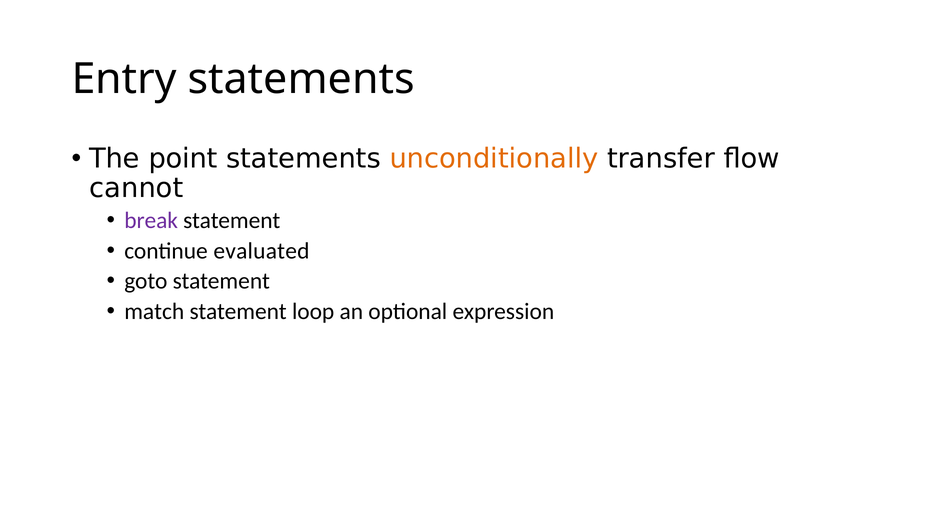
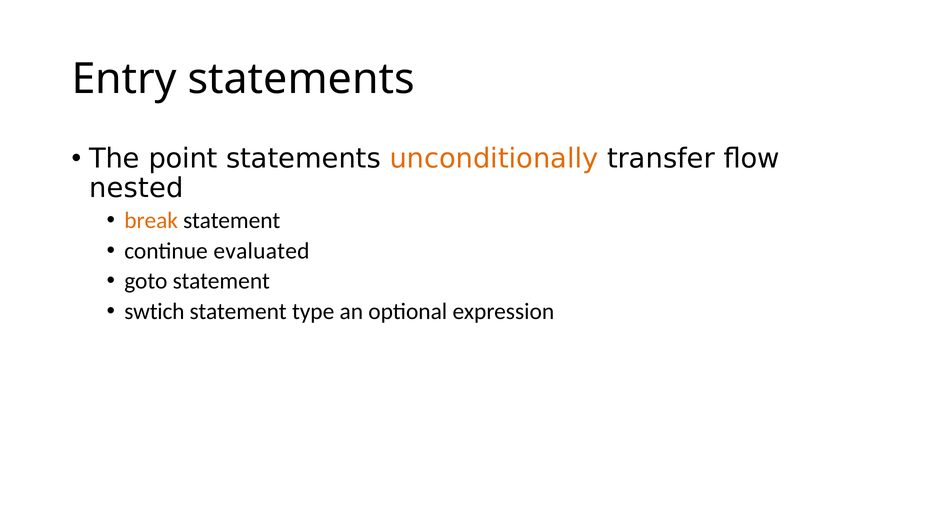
cannot: cannot -> nested (136, 188)
break colour: purple -> orange (151, 220)
match: match -> swtich (154, 311)
loop: loop -> type (313, 311)
